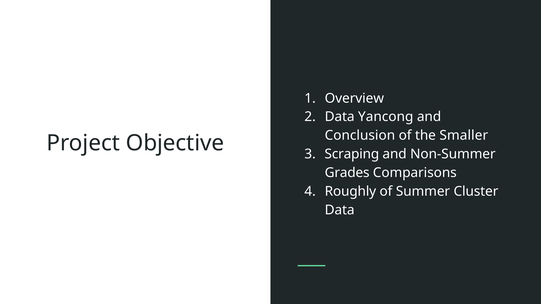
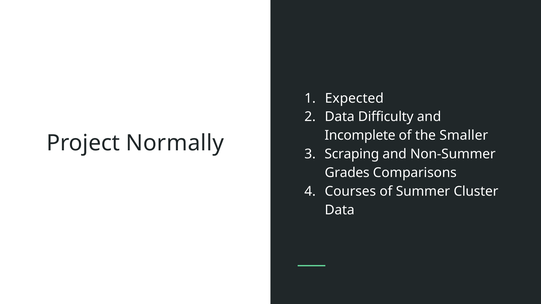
Overview: Overview -> Expected (354, 98)
Yancong: Yancong -> Difficulty (386, 117)
Conclusion: Conclusion -> Incomplete (360, 136)
Objective: Objective -> Normally (175, 143)
Roughly: Roughly -> Courses (350, 192)
